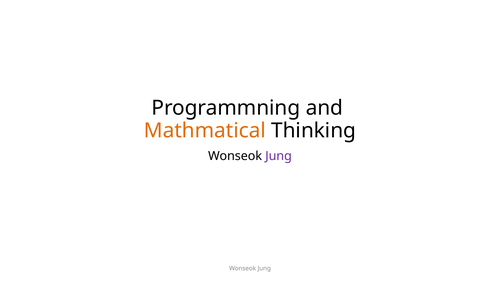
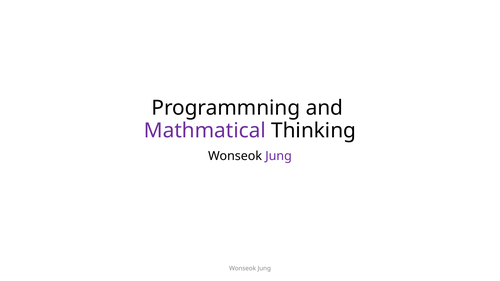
Mathmatical colour: orange -> purple (205, 131)
